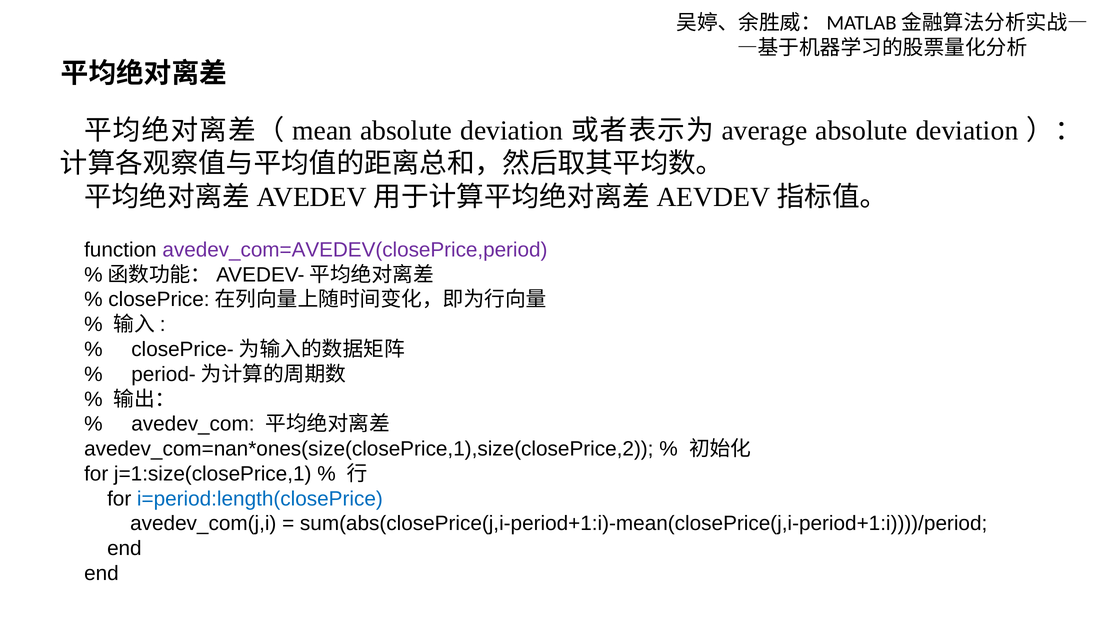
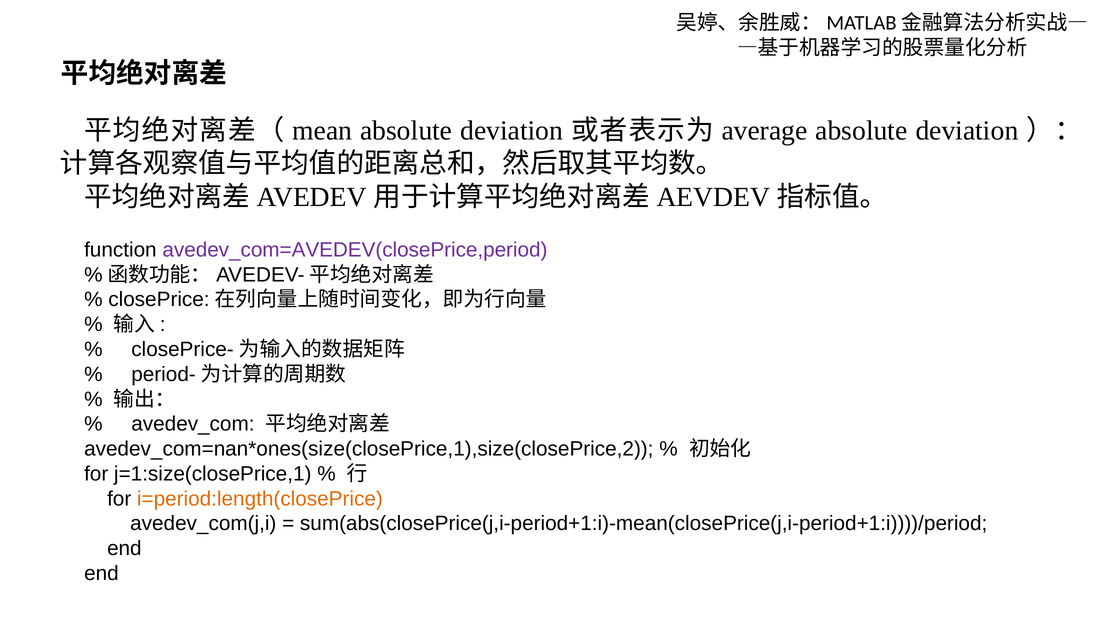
i=period:length(closePrice colour: blue -> orange (260, 499)
